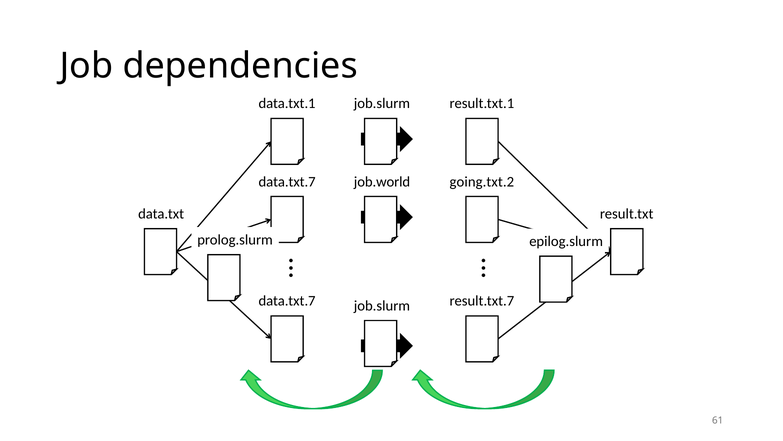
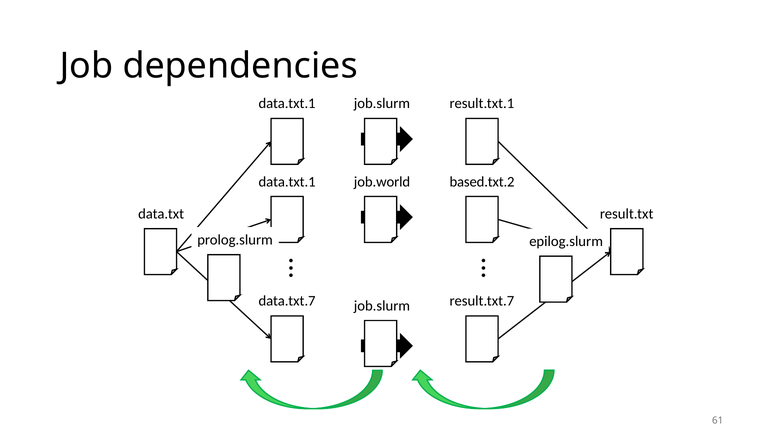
data.txt.7: data.txt.7 -> data.txt.1 (287, 181)
going.txt.2: going.txt.2 -> based.txt.2 (482, 181)
